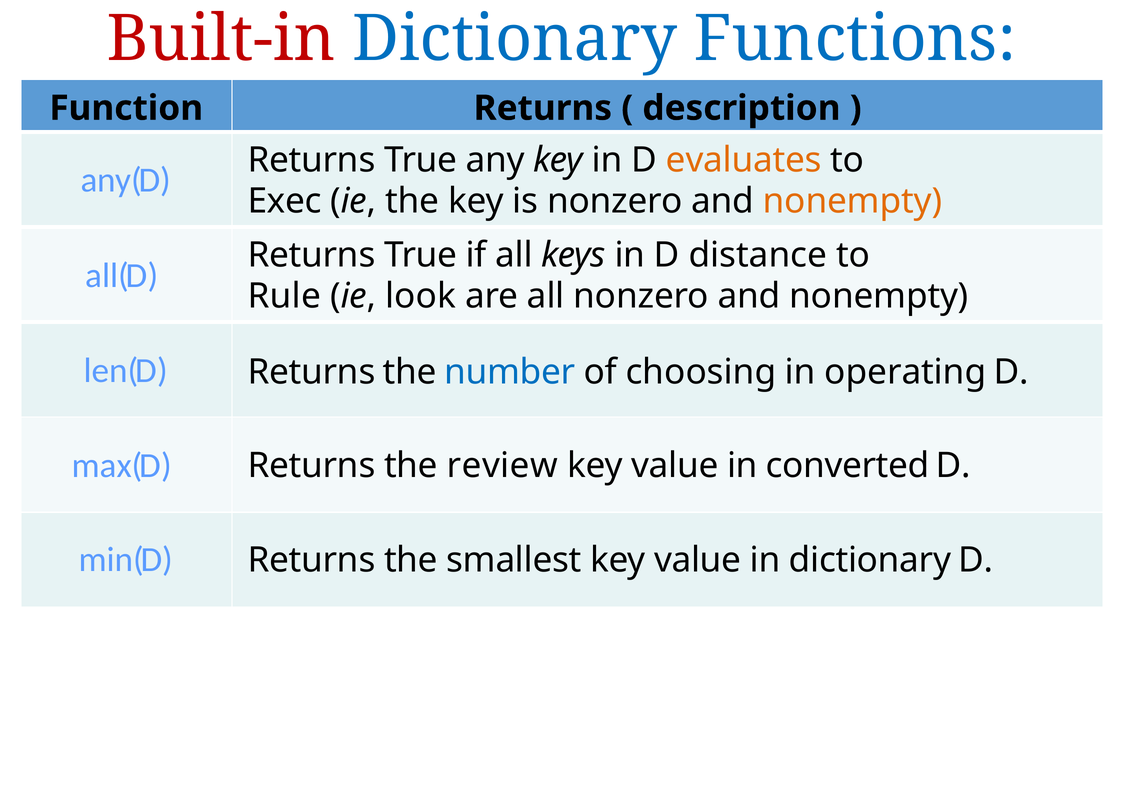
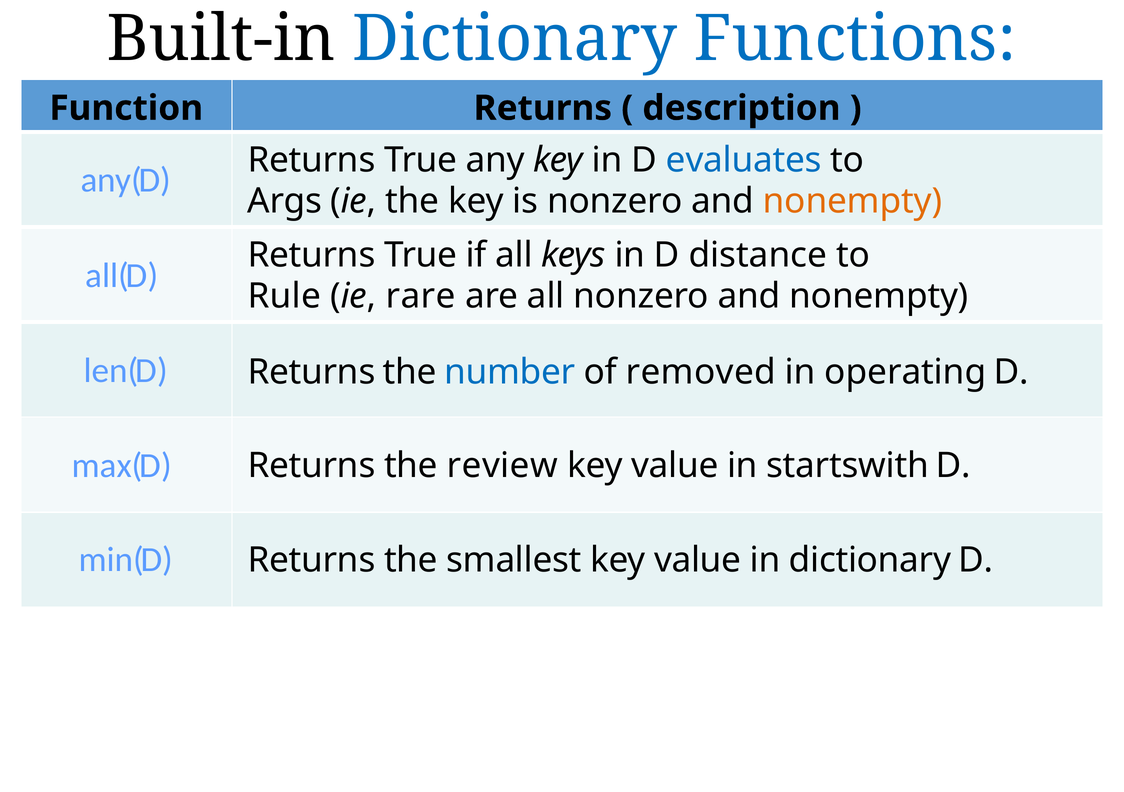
Built-in colour: red -> black (221, 39)
evaluates colour: orange -> blue (744, 160)
Exec: Exec -> Args (285, 201)
look: look -> rare (421, 296)
choosing: choosing -> removed (701, 372)
converted: converted -> startswith (848, 466)
